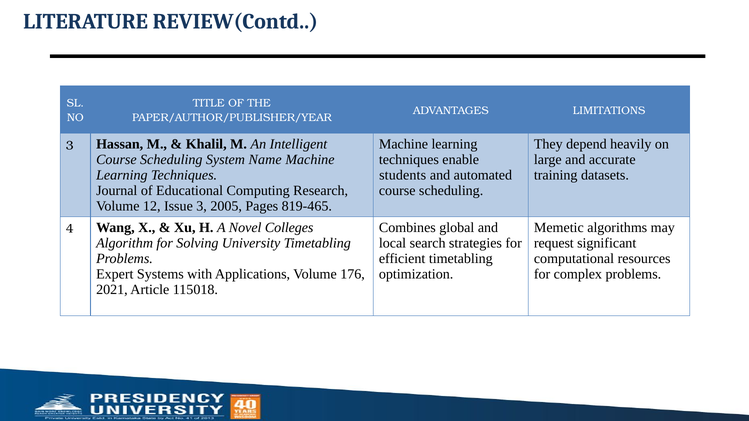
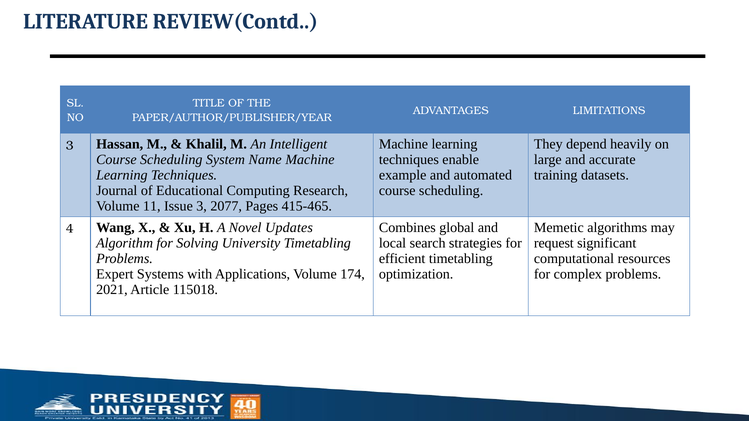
students: students -> example (403, 175)
12: 12 -> 11 (152, 206)
2005: 2005 -> 2077 (226, 206)
819-465: 819-465 -> 415-465 (307, 206)
Colleges: Colleges -> Updates (289, 228)
176: 176 -> 174 (353, 274)
